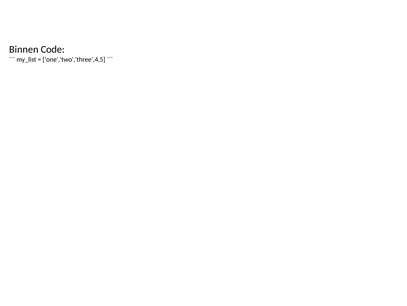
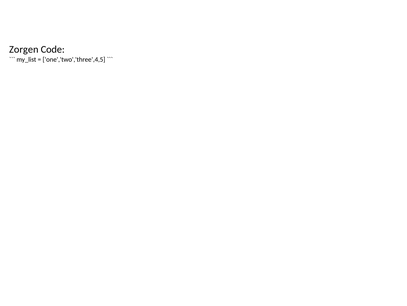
Binnen: Binnen -> Zorgen (24, 50)
